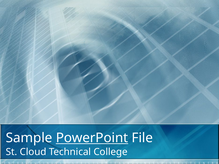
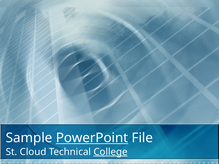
College underline: none -> present (111, 152)
